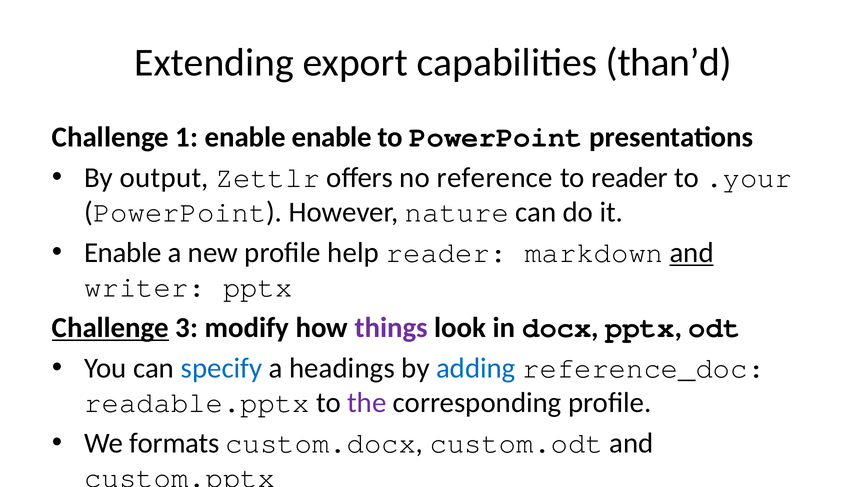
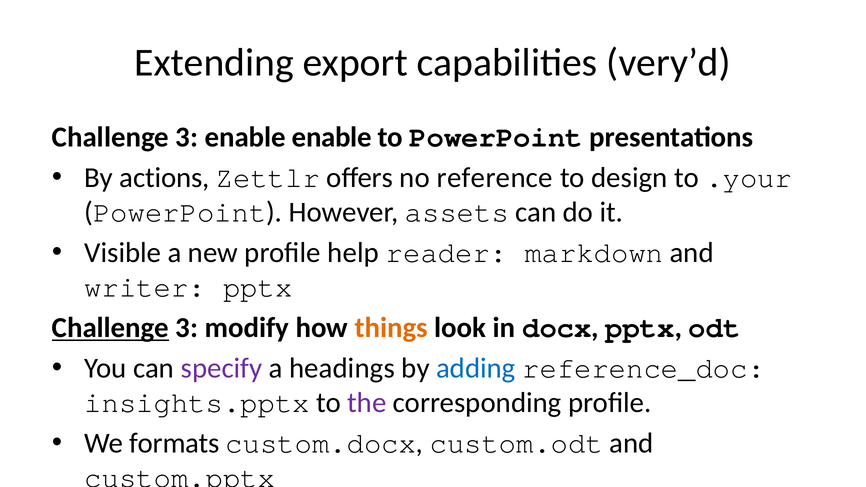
than’d: than’d -> very’d (669, 63)
1: 1 -> 3 (187, 137)
output: output -> actions (164, 178)
to reader: reader -> design (629, 178)
nature: nature -> assets (457, 212)
Enable: Enable -> Visible (123, 253)
and underline: present -> none (692, 253)
things colour: purple -> orange (391, 328)
specify colour: blue -> purple (222, 368)
readable.pptx: readable.pptx -> insights.pptx (197, 403)
